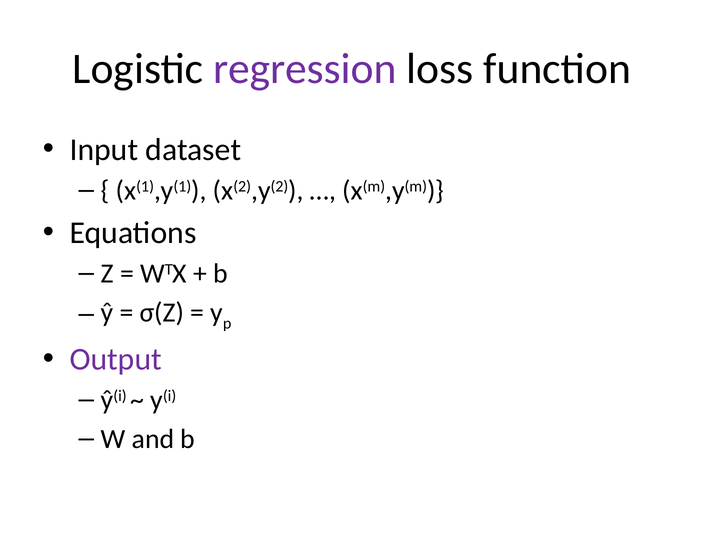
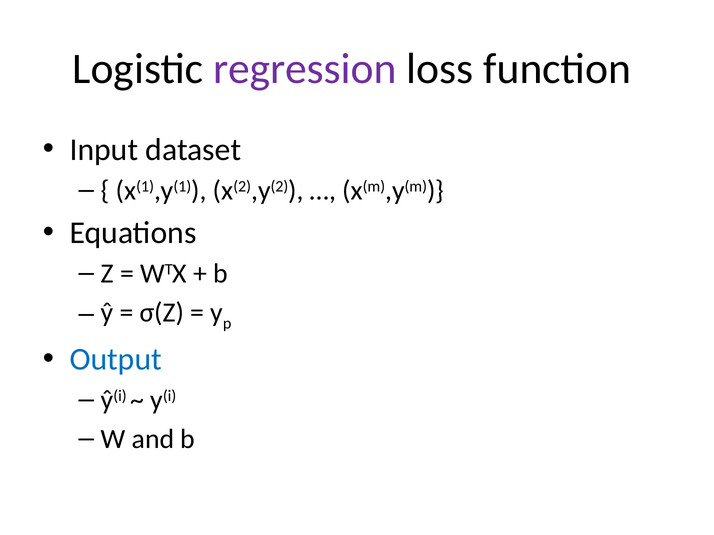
Output colour: purple -> blue (116, 360)
